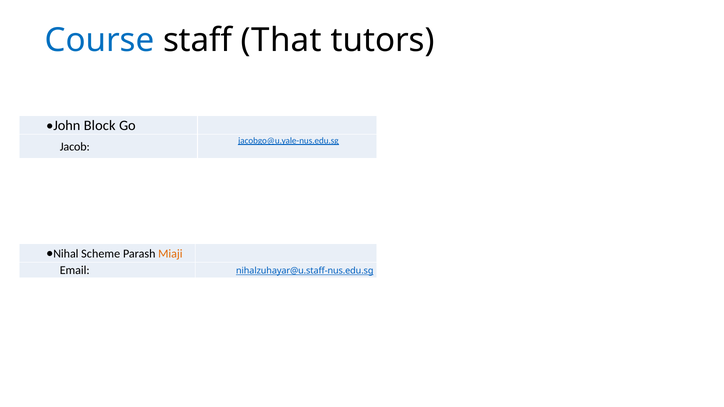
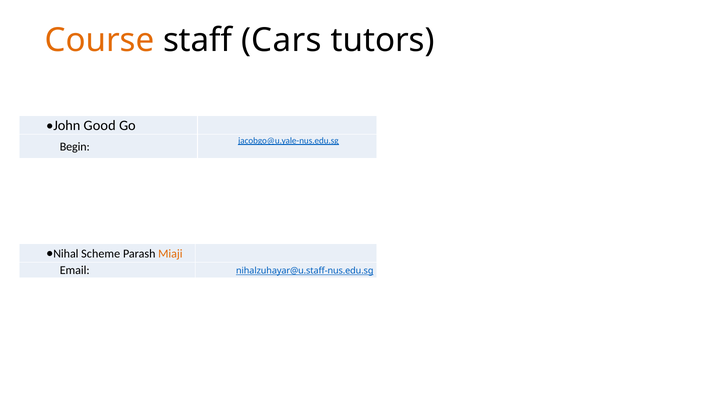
Course colour: blue -> orange (100, 40)
That: That -> Cars (281, 40)
Block: Block -> Good (100, 126)
Jacob: Jacob -> Begin (75, 147)
